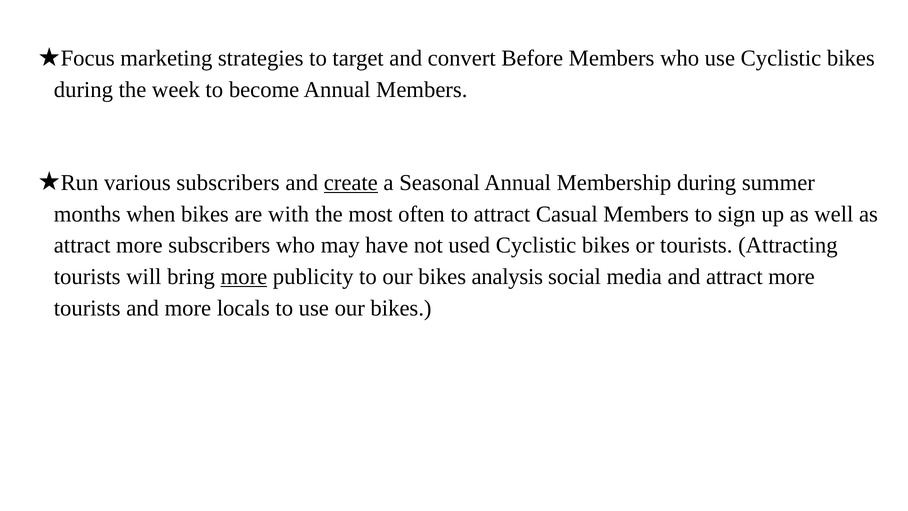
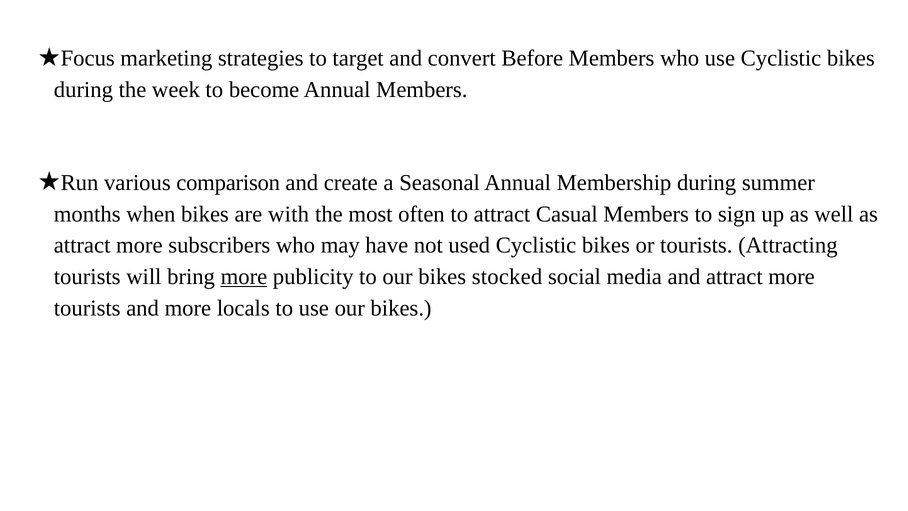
various subscribers: subscribers -> comparison (228, 183)
create underline: present -> none (351, 183)
analysis: analysis -> stocked (507, 277)
